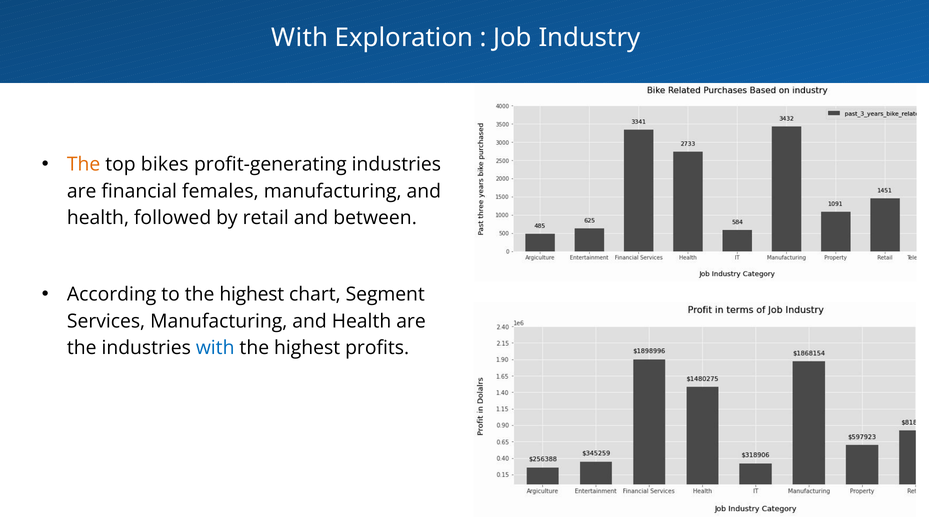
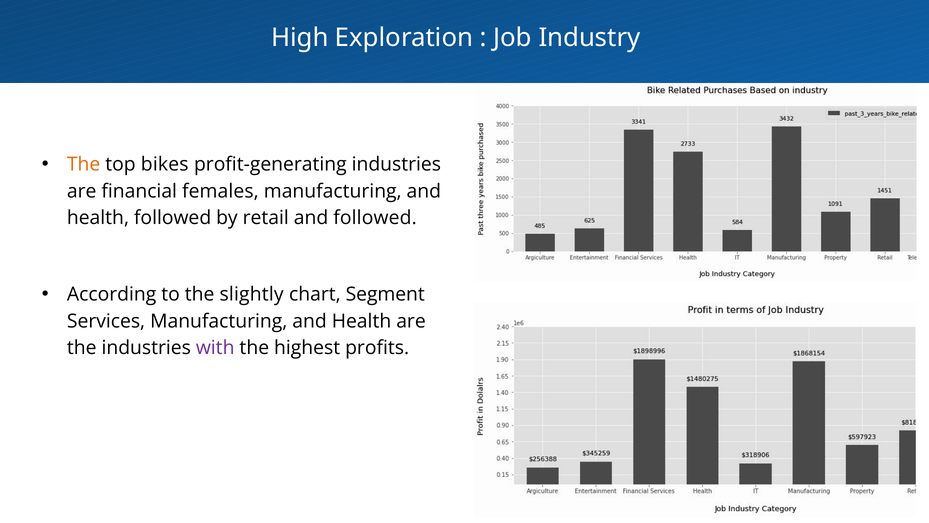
With: With -> High (300, 38)
and between: between -> followed (375, 218)
to the highest: highest -> slightly (252, 294)
with colour: blue -> purple (215, 348)
